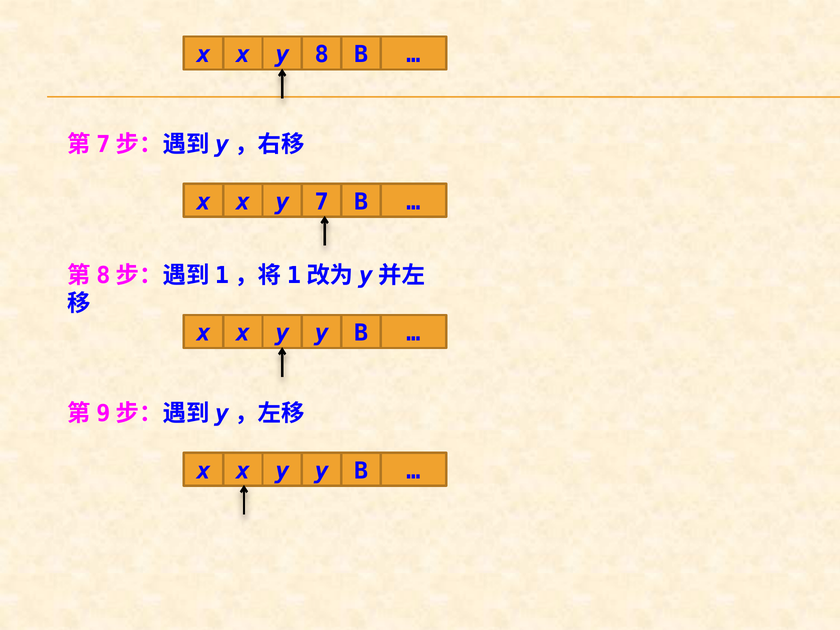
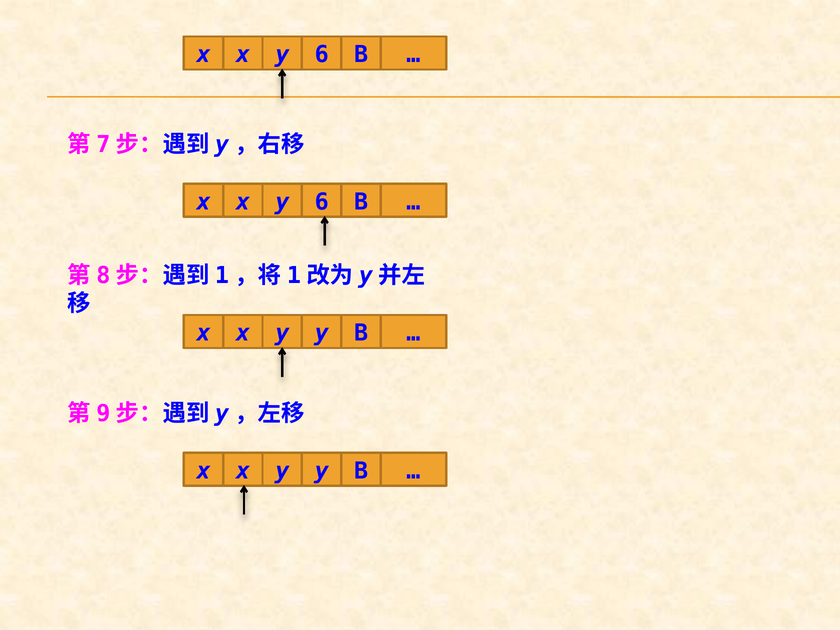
8: 8 -> 6 (322, 55)
7: 7 -> 6 (322, 202)
